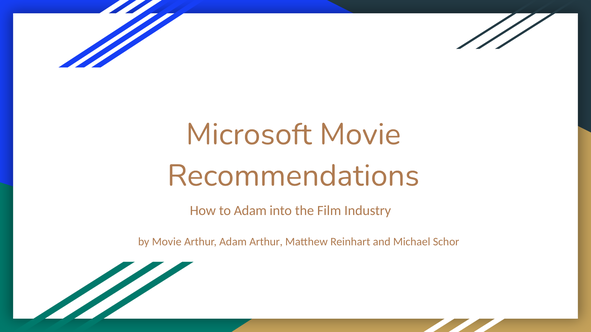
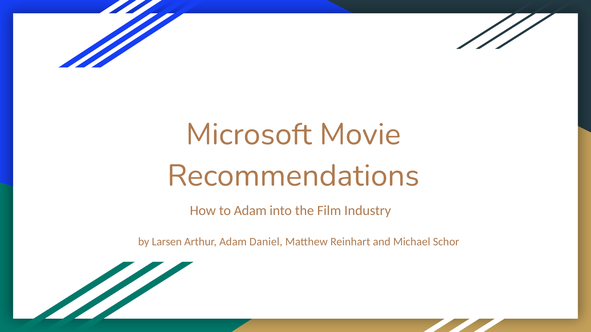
by Movie: Movie -> Larsen (167, 242)
Adam Arthur: Arthur -> Daniel (266, 242)
